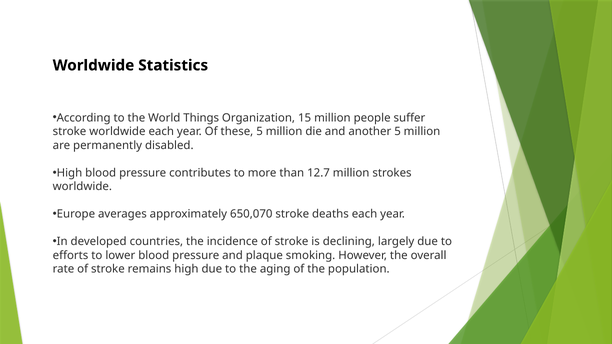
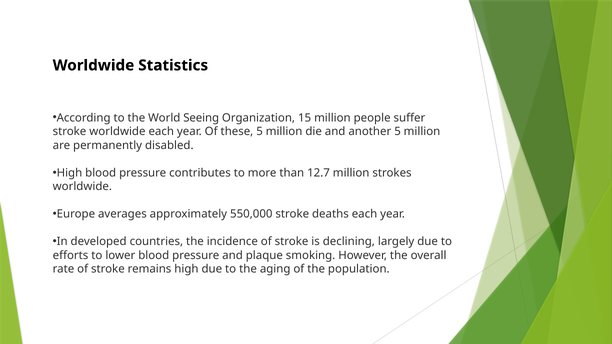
Things: Things -> Seeing (201, 118)
650,070: 650,070 -> 550,000 (251, 214)
